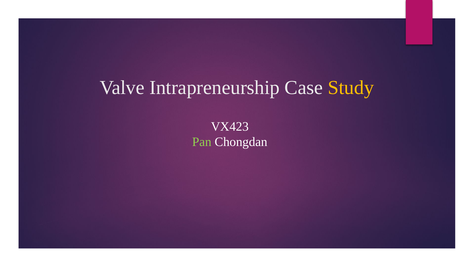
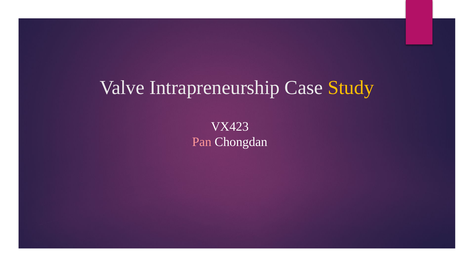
Pan colour: light green -> pink (202, 142)
